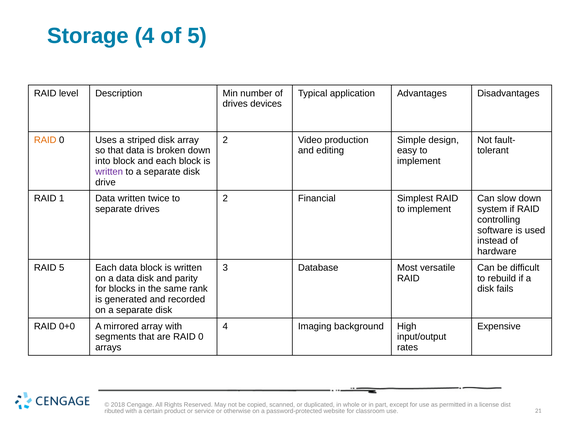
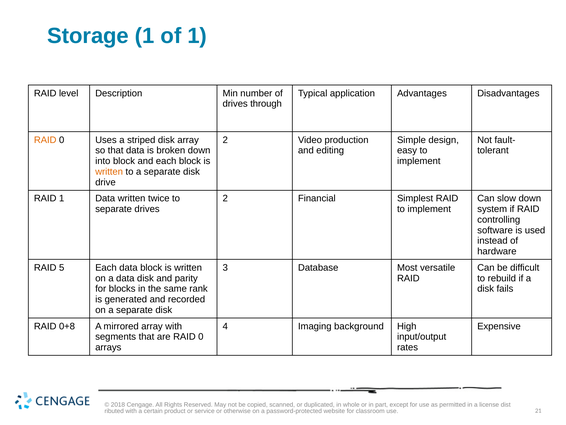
Storage 4: 4 -> 1 (145, 36)
of 5: 5 -> 1 (197, 36)
devices: devices -> through (266, 104)
written colour: purple -> orange (109, 171)
0+0: 0+0 -> 0+8 (67, 326)
